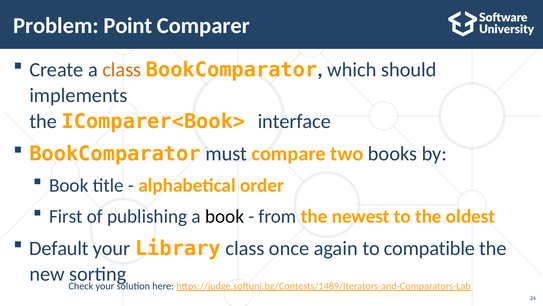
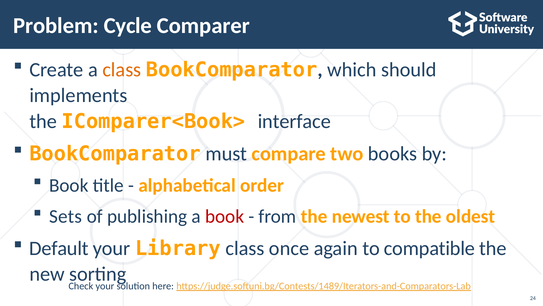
Point: Point -> Cycle (128, 26)
First: First -> Sets (66, 216)
book colour: black -> red (225, 216)
